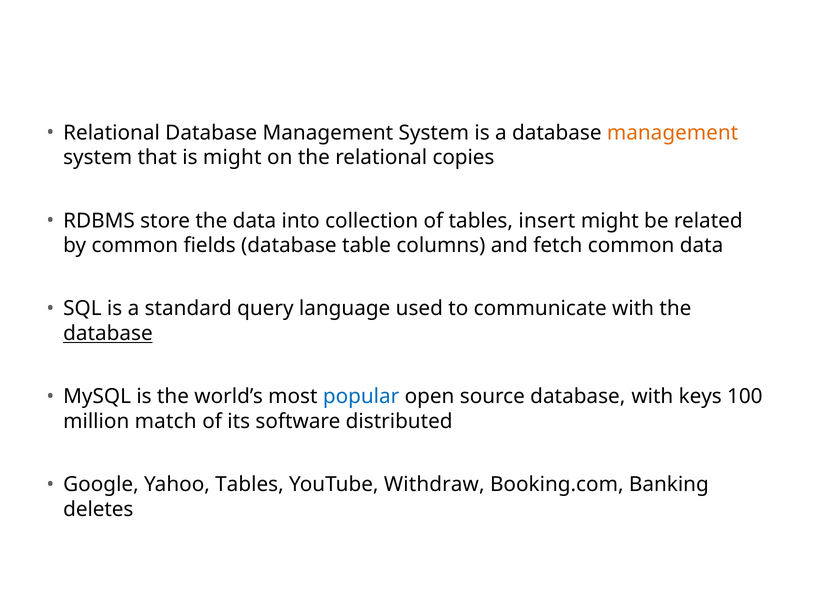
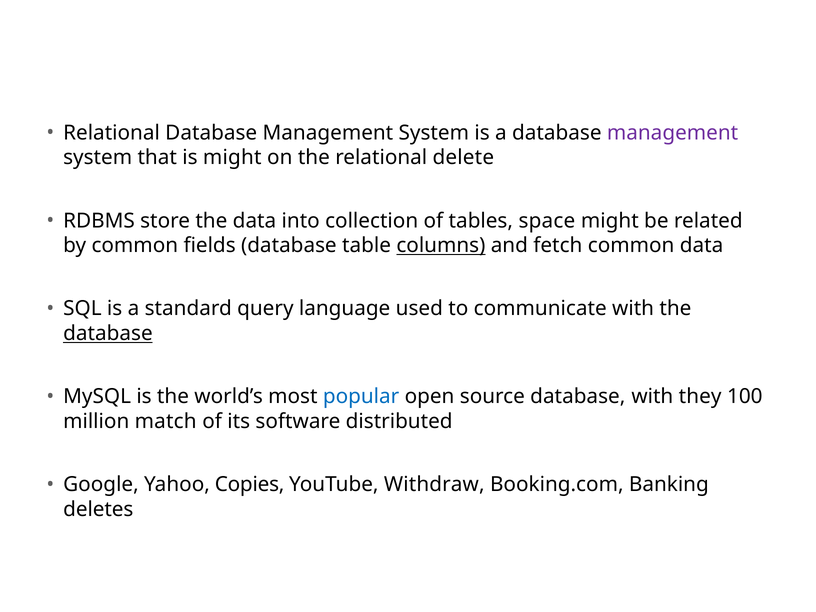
management colour: orange -> purple (673, 133)
copies: copies -> delete (463, 158)
insert: insert -> space (547, 221)
columns underline: none -> present (441, 246)
keys: keys -> they (700, 397)
Yahoo Tables: Tables -> Copies (250, 485)
